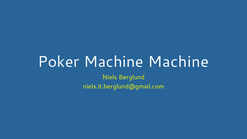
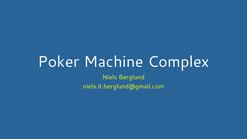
Machine Machine: Machine -> Complex (179, 62)
